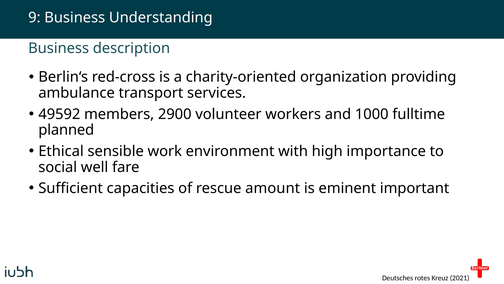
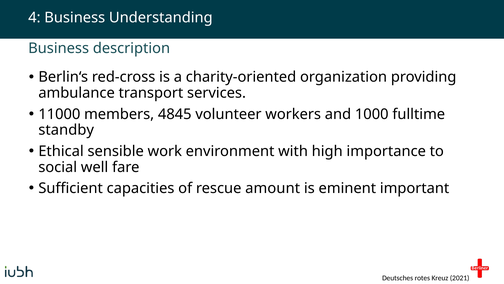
9: 9 -> 4 (34, 18)
49592: 49592 -> 11000 (59, 114)
2900: 2900 -> 4845 (175, 114)
planned: planned -> standby (66, 130)
